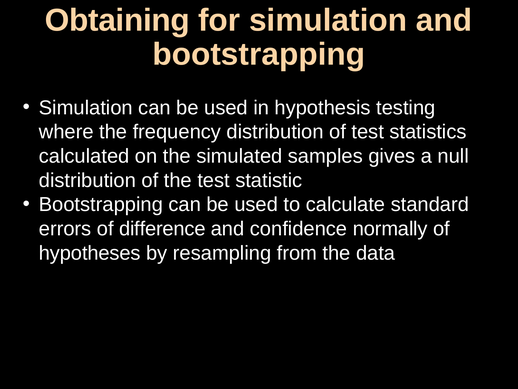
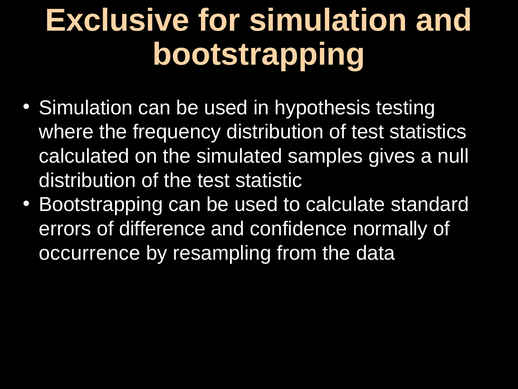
Obtaining: Obtaining -> Exclusive (117, 20)
hypotheses: hypotheses -> occurrence (90, 253)
